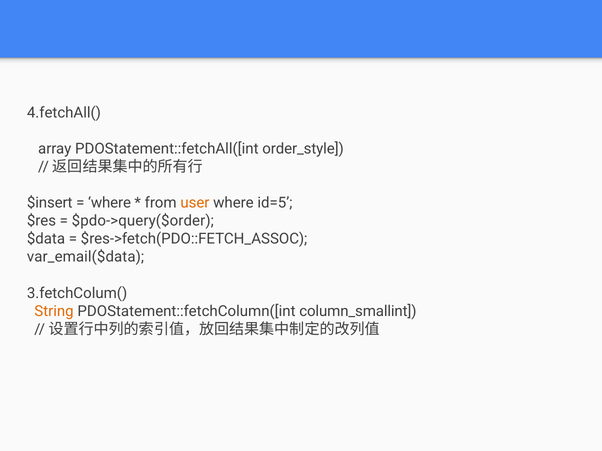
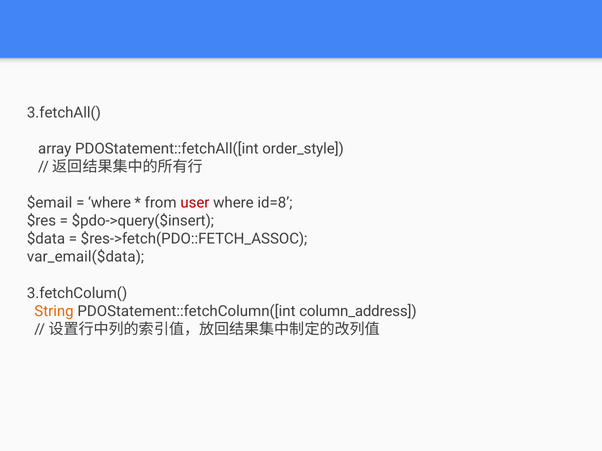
4.fetchAll(: 4.fetchAll( -> 3.fetchAll( (64, 113)
$insert: $insert -> $email (50, 203)
user colour: orange -> red (195, 203)
id=5: id=5 -> id=8 (275, 203)
$pdo->query($order: $pdo->query($order -> $pdo->query($insert (143, 221)
column_smallint: column_smallint -> column_address (358, 311)
